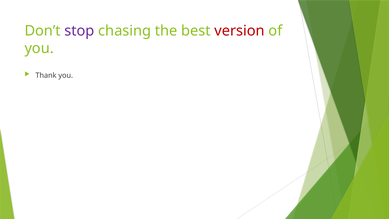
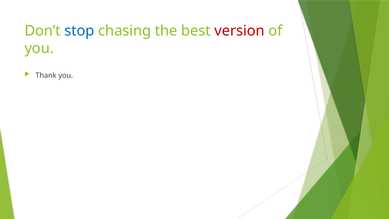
stop colour: purple -> blue (79, 31)
